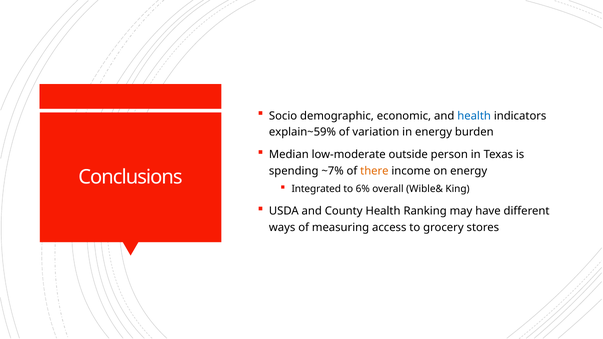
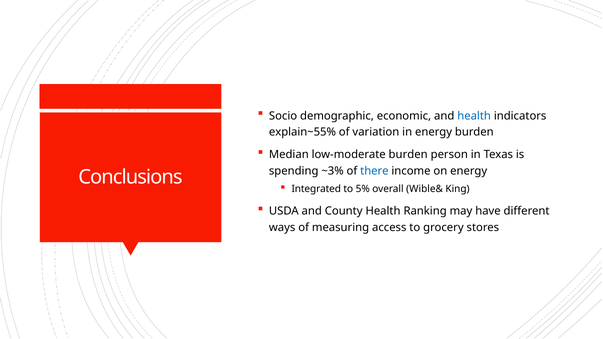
explain~59%: explain~59% -> explain~55% (302, 132)
low-moderate outside: outside -> burden (408, 155)
~7%: ~7% -> ~3% (333, 171)
there colour: orange -> blue (374, 171)
6%: 6% -> 5% (363, 189)
